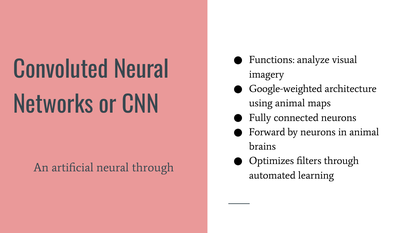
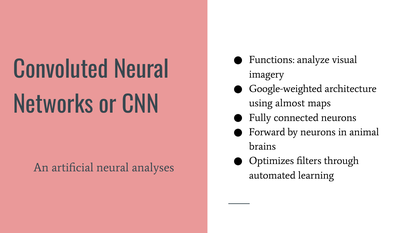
using animal: animal -> almost (290, 103)
neural through: through -> analyses (153, 168)
